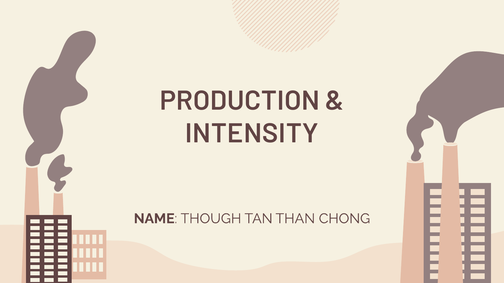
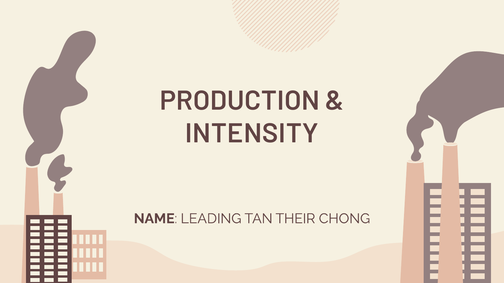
THOUGH: THOUGH -> LEADING (211, 219)
THAN: THAN -> THEIR (295, 219)
